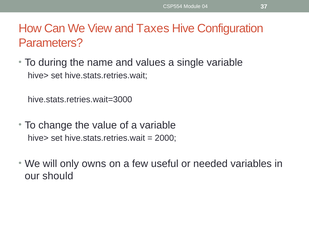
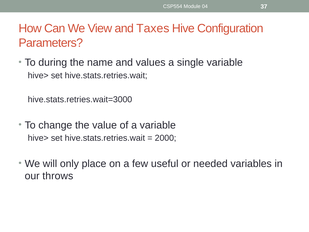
owns: owns -> place (94, 163)
should: should -> throws (58, 176)
